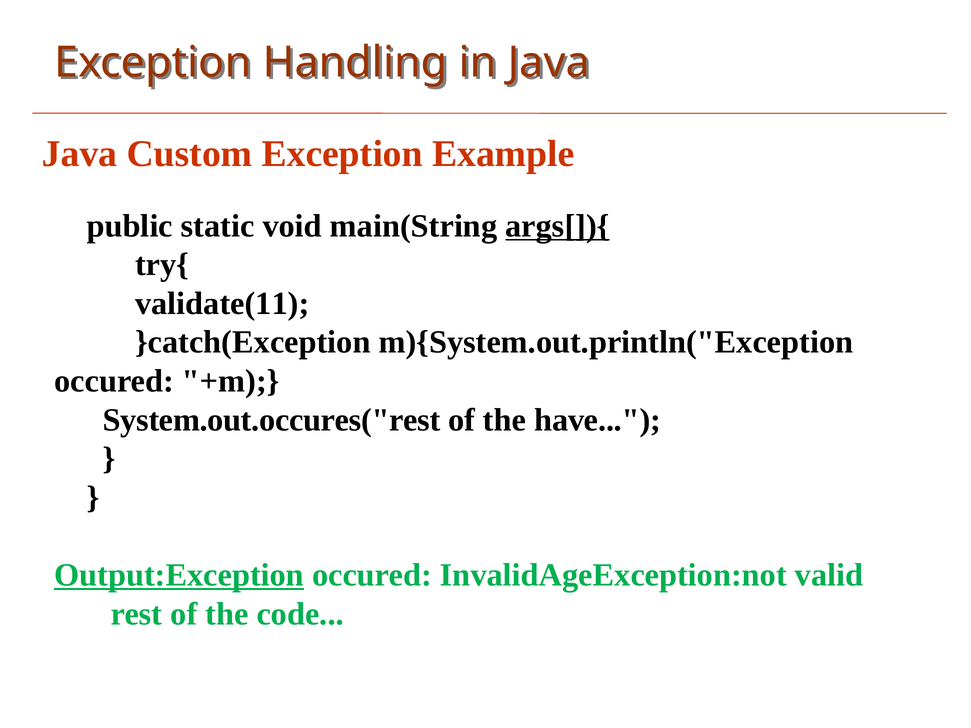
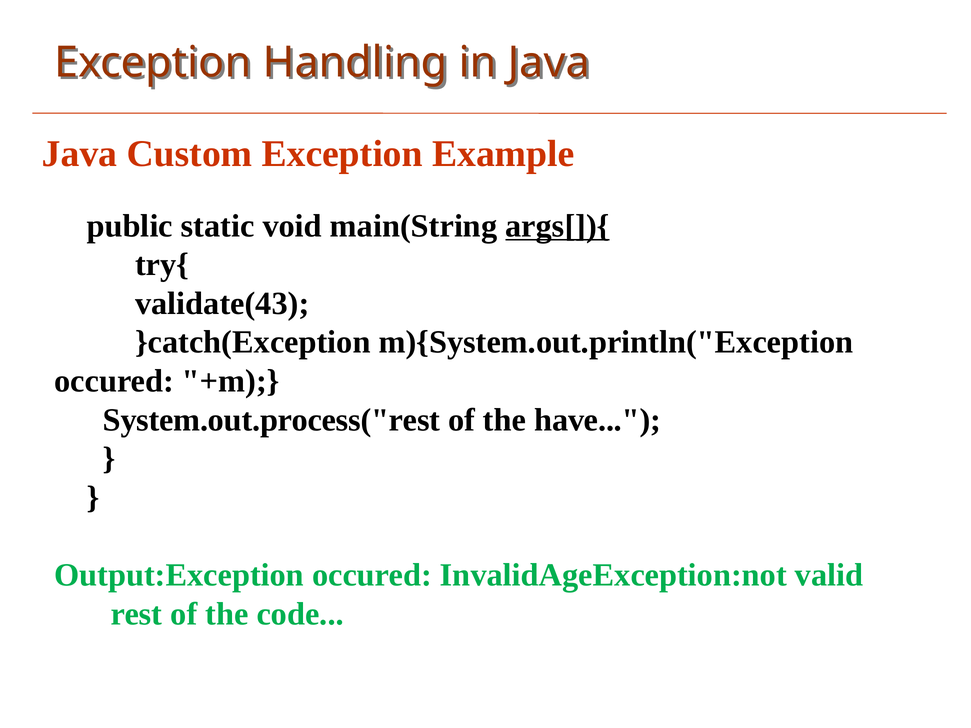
validate(11: validate(11 -> validate(43 (222, 304)
System.out.occures("rest: System.out.occures("rest -> System.out.process("rest (271, 420)
Output:Exception underline: present -> none (179, 575)
